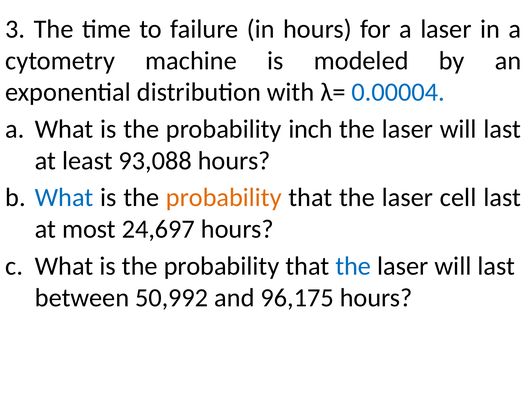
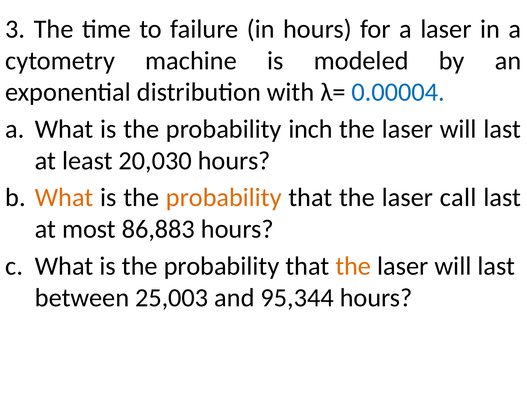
93,088: 93,088 -> 20,030 (155, 161)
What colour: blue -> orange (64, 198)
cell: cell -> call (458, 198)
24,697: 24,697 -> 86,883 (158, 229)
the colour: blue -> orange (353, 266)
50,992: 50,992 -> 25,003 (172, 298)
96,175: 96,175 -> 95,344 (297, 298)
